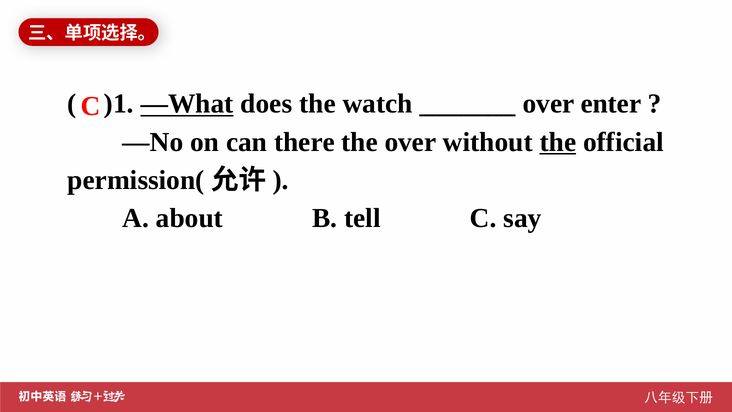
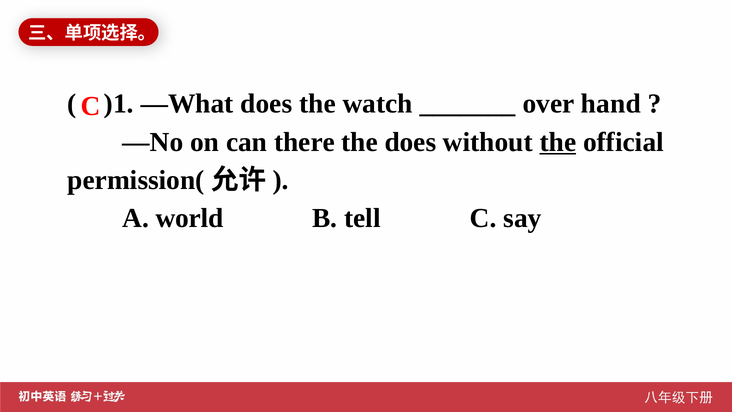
—What underline: present -> none (187, 104)
enter: enter -> hand (611, 104)
the over: over -> does (410, 142)
about: about -> world (190, 218)
